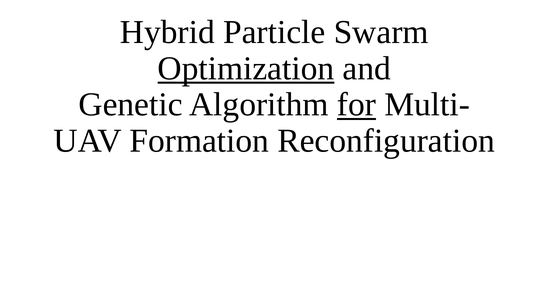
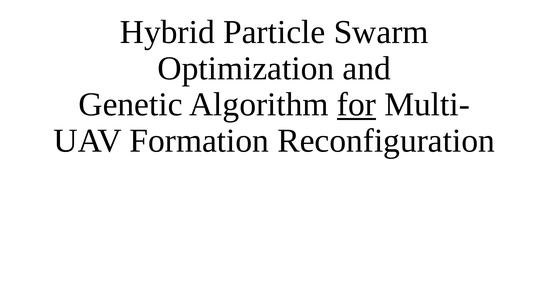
Optimization underline: present -> none (246, 69)
